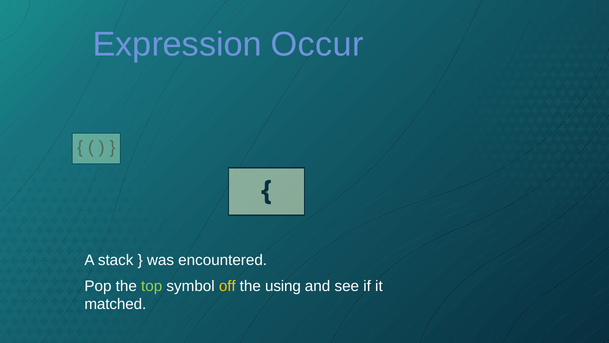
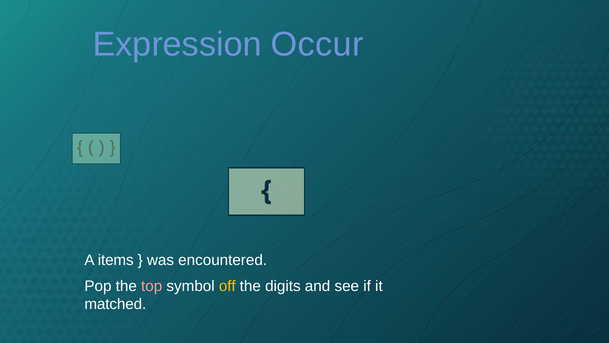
stack: stack -> items (116, 260)
top colour: light green -> pink (152, 286)
using: using -> digits (283, 286)
